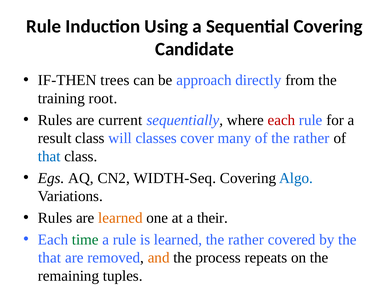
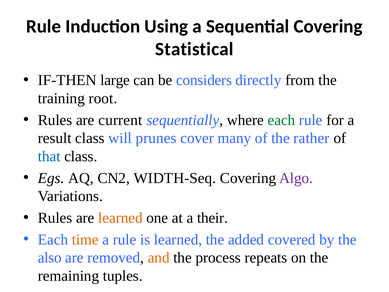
Candidate: Candidate -> Statistical (194, 49)
trees: trees -> large (115, 80)
approach: approach -> considers (204, 80)
each colour: red -> green (281, 120)
classes: classes -> prunes (156, 138)
Algo colour: blue -> purple (296, 178)
time colour: green -> orange (85, 239)
learned the rather: rather -> added (246, 239)
that: that -> also (50, 257)
